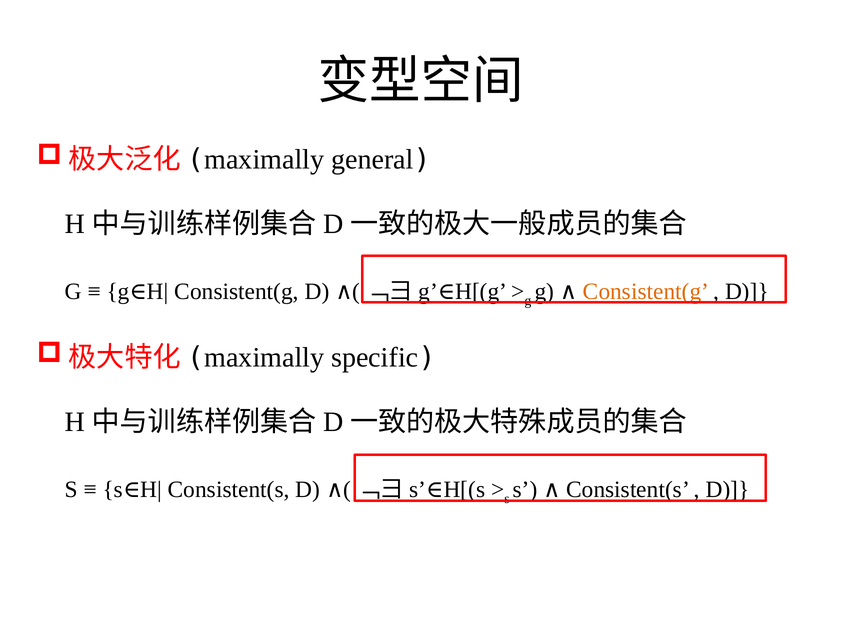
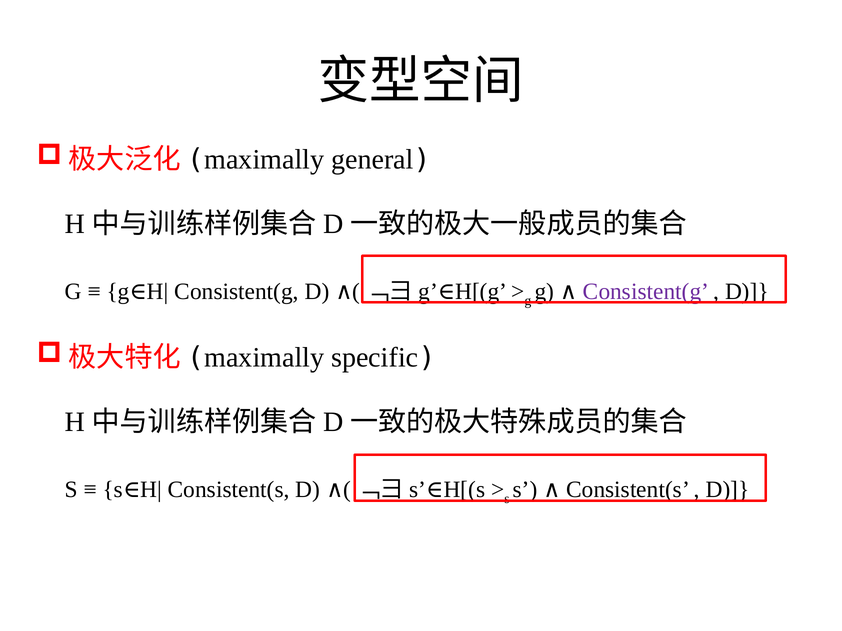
Consistent(g colour: orange -> purple (646, 292)
